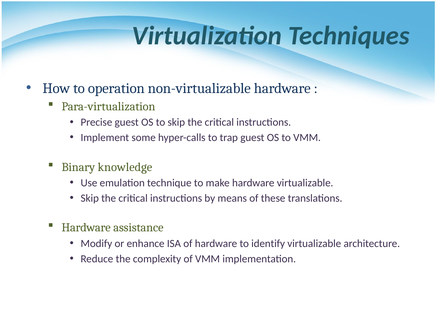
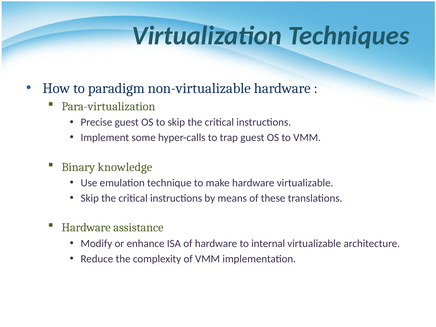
operation: operation -> paradigm (116, 88)
identify: identify -> internal (268, 243)
